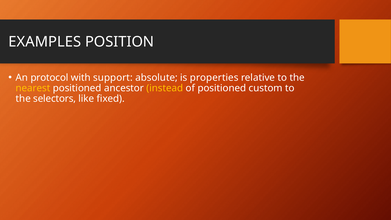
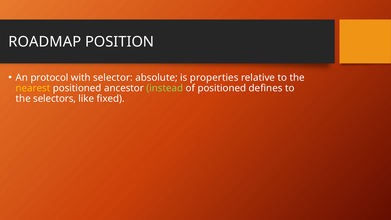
EXAMPLES: EXAMPLES -> ROADMAP (45, 42)
support: support -> selector (113, 78)
instead colour: yellow -> light green (165, 88)
custom: custom -> defines (266, 88)
